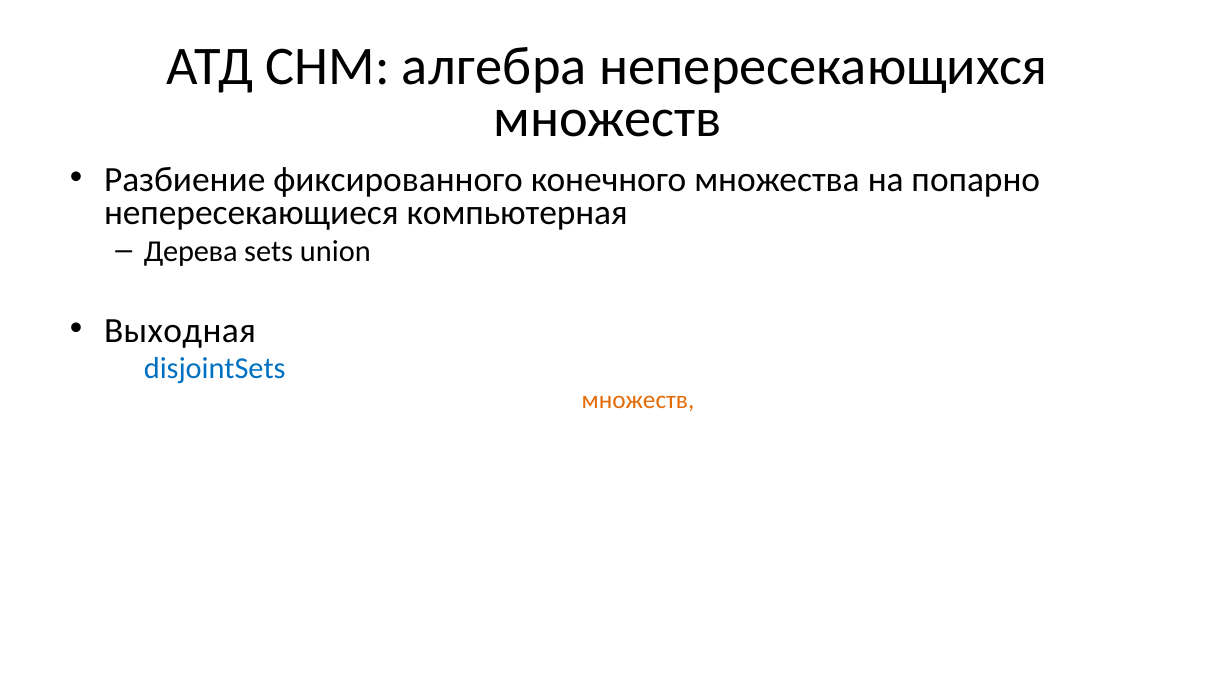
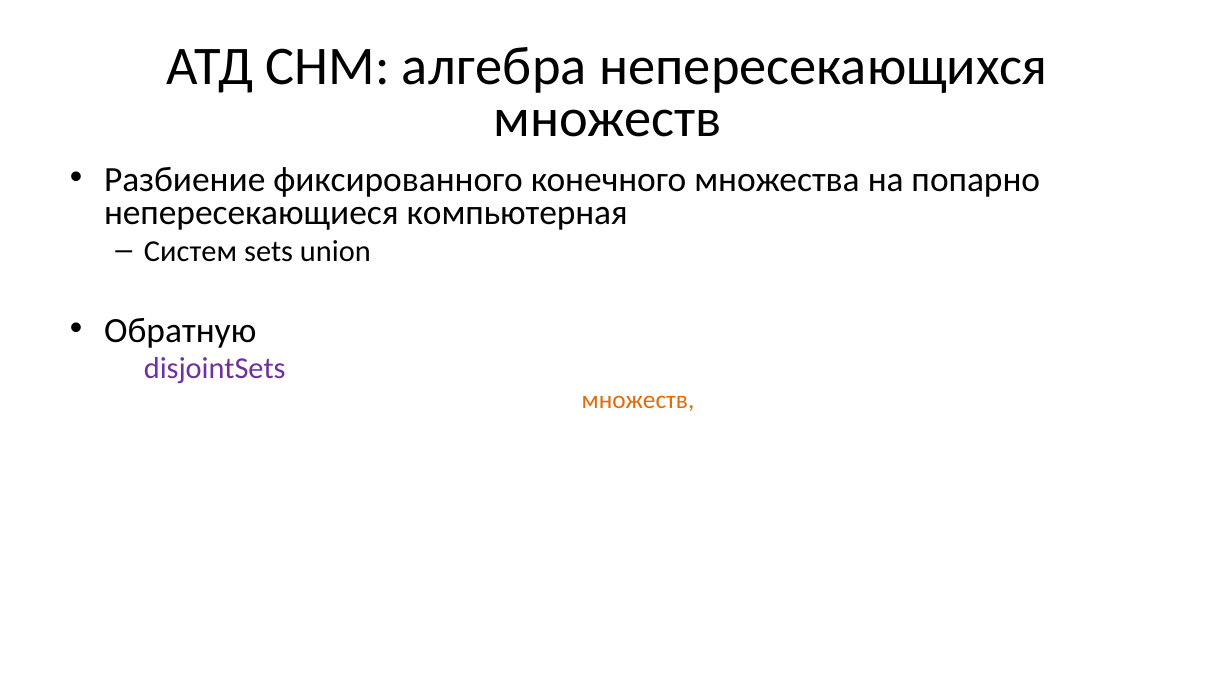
Дерева: Дерева -> Систем (191, 251)
Выходная: Выходная -> Обратную (180, 331)
disjointSets colour: blue -> purple (215, 369)
